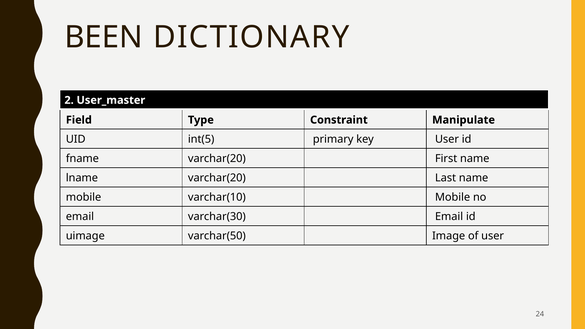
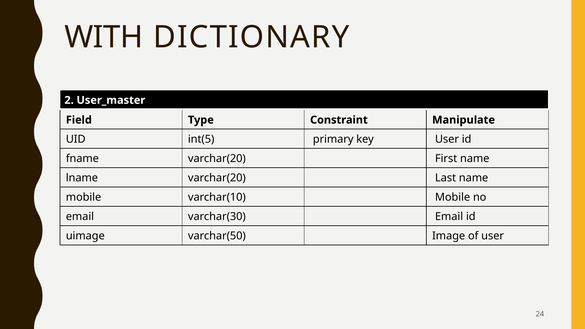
BEEN: BEEN -> WITH (104, 37)
